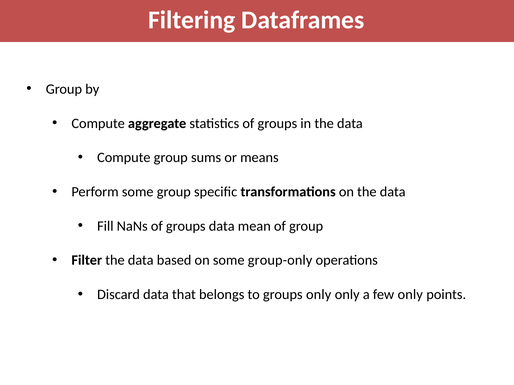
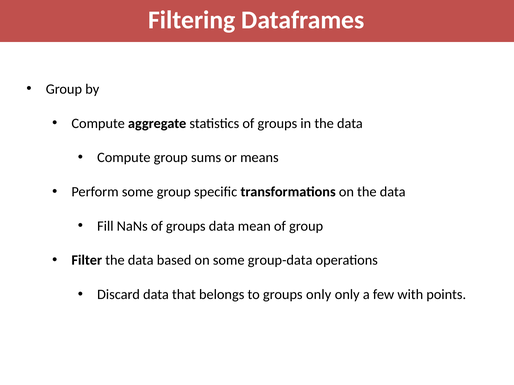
group-only: group-only -> group-data (280, 261)
few only: only -> with (410, 295)
